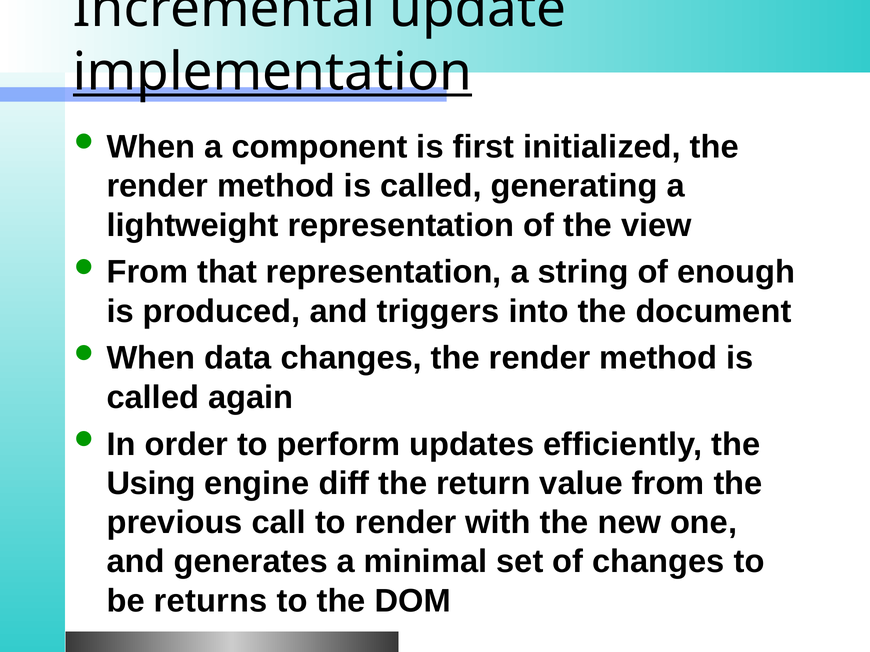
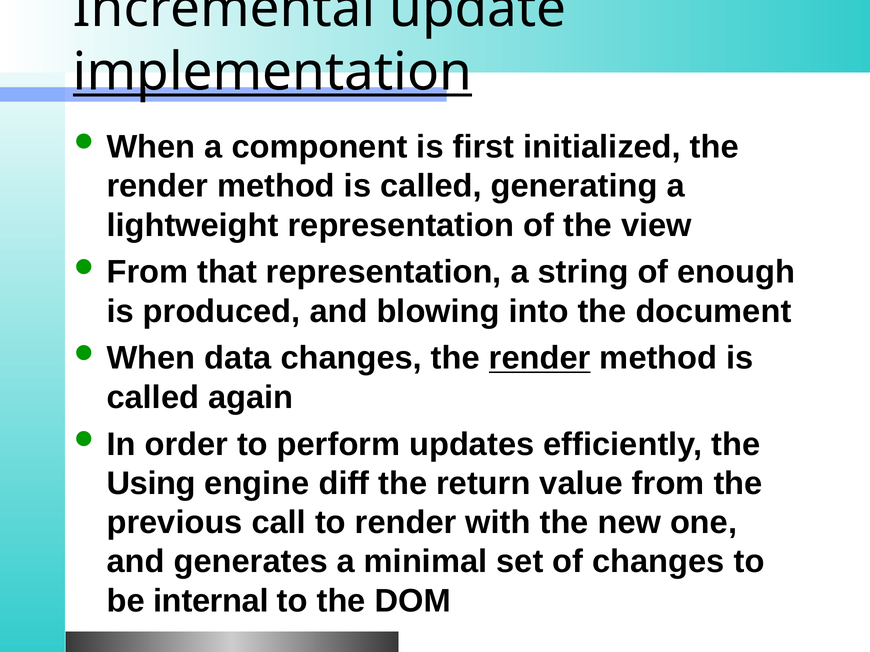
triggers: triggers -> blowing (438, 312)
render underline: none -> present (540, 358)
returns: returns -> internal (211, 601)
